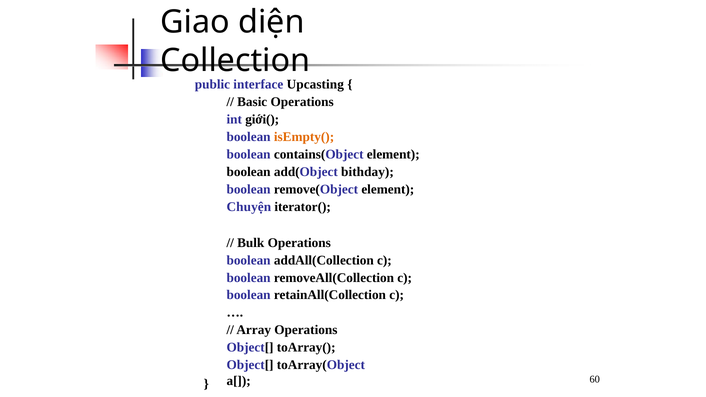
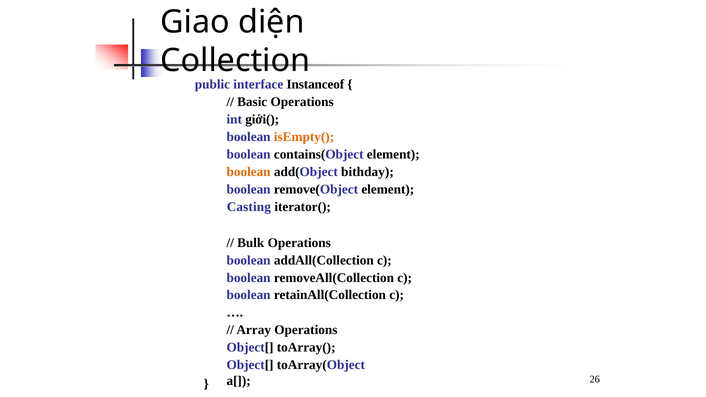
Upcasting: Upcasting -> Instanceof (315, 84)
boolean colour: black -> orange (249, 172)
Chuyện: Chuyện -> Casting (249, 207)
60: 60 -> 26 (595, 380)
